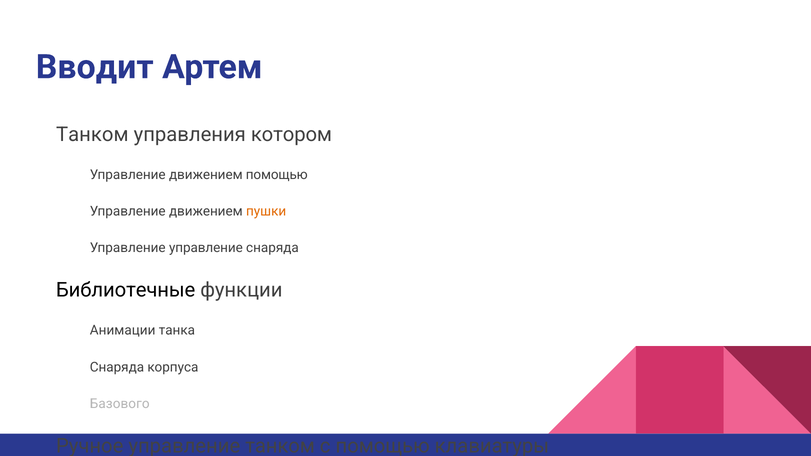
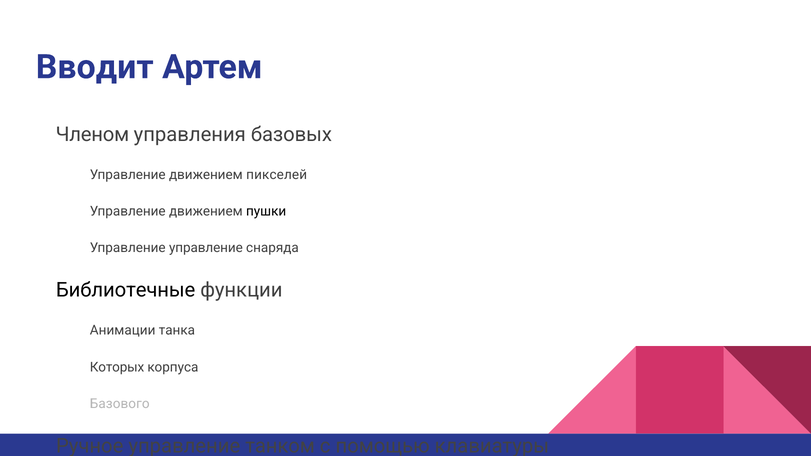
Танком: Танком -> Членом (92, 134)
котором: котором -> базовых (291, 134)
движением помощью: помощью -> пикселей (277, 175)
пушки colour: orange -> black (266, 211)
Снаряда: Снаряда -> Которых (117, 367)
